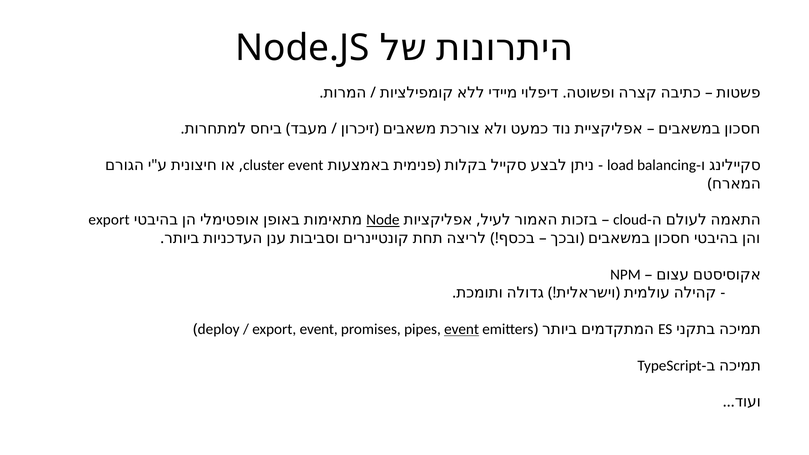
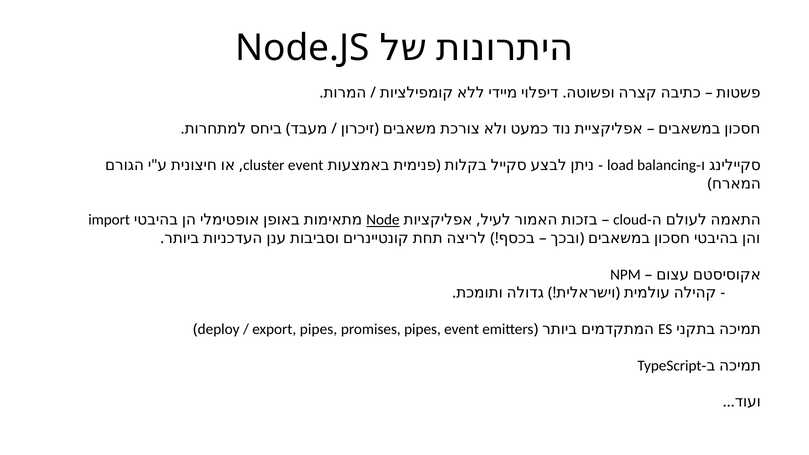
export: export -> import (109, 220)
export event: event -> pipes (319, 329)
event underline: present -> none (462, 329)
